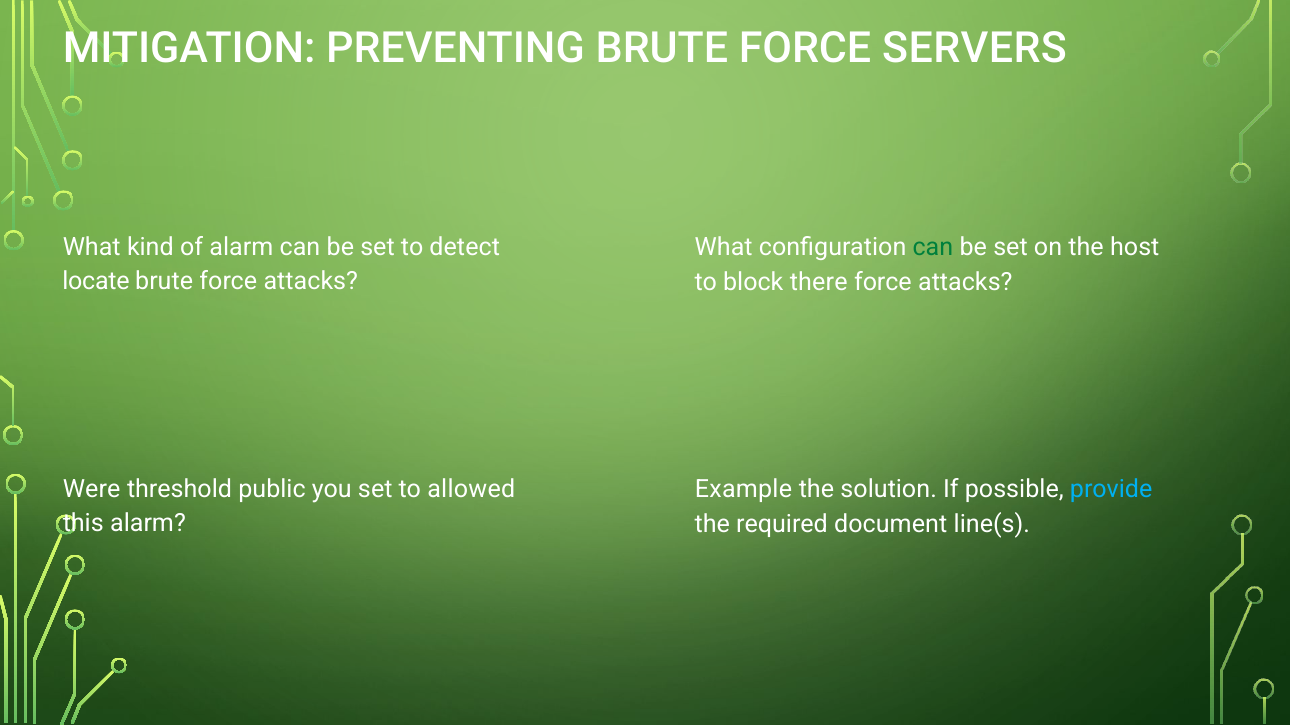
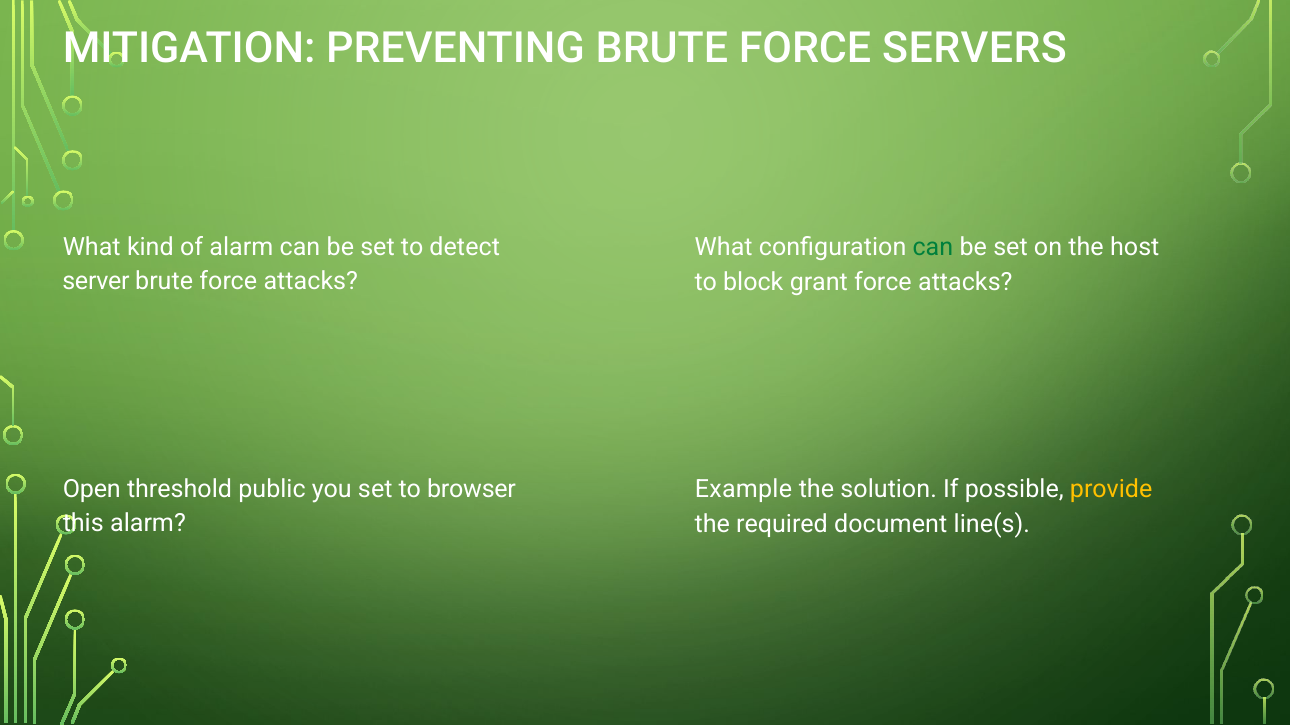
locate: locate -> server (96, 282)
there: there -> grant (819, 282)
Were: Were -> Open (92, 489)
allowed: allowed -> browser (472, 489)
provide colour: light blue -> yellow (1111, 490)
